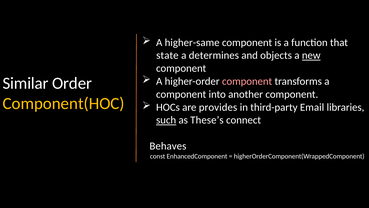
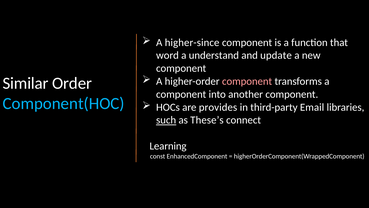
higher-same: higher-same -> higher-since (192, 42)
state: state -> word (167, 55)
determines: determines -> understand (214, 55)
objects: objects -> update (276, 55)
new underline: present -> none (311, 55)
Component(HOC colour: yellow -> light blue (64, 103)
Behaves: Behaves -> Learning (168, 146)
